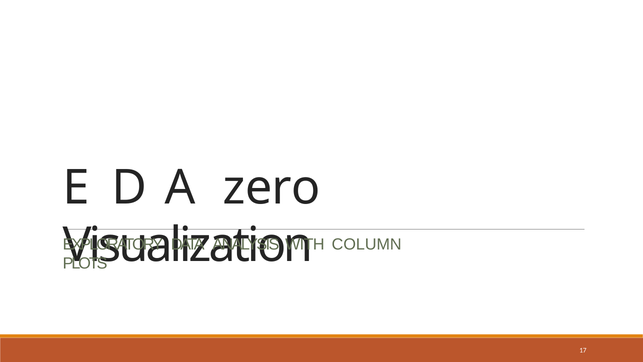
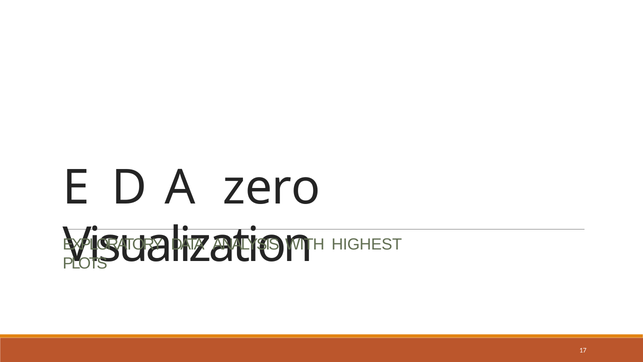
COLUMN: COLUMN -> HIGHEST (367, 244)
